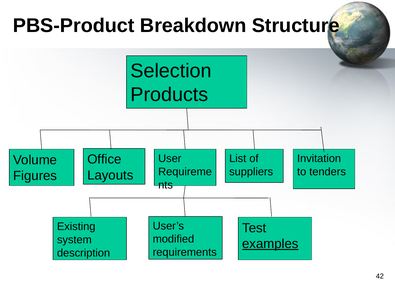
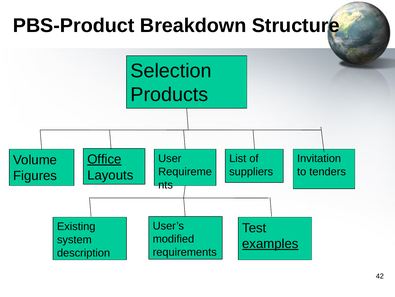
Office underline: none -> present (104, 159)
